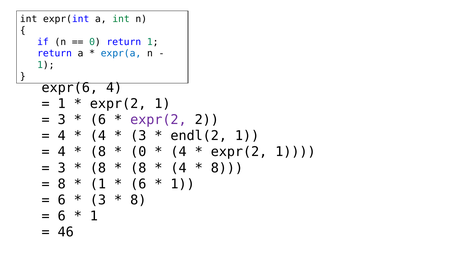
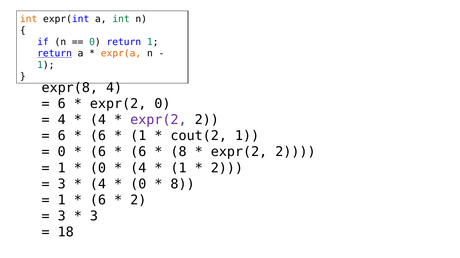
int colour: black -> orange (29, 19)
return underline: none -> present (55, 54)
expr(a colour: blue -> orange (121, 54)
expr(6: expr(6 -> expr(8 (70, 88)
1: 1 -> 6 (62, 104)
1: 1 -> 0 (162, 104)
3: 3 -> 4 (62, 120)
6: 6 -> 4 (98, 120)
4: 4 -> 6 (62, 136)
4: 4 -> 6 (98, 136)
3: 3 -> 1 (138, 136)
endl(2: endl(2 -> cout(2 (199, 136)
4: 4 -> 0 (62, 152)
8: 8 -> 6 (98, 152)
0: 0 -> 6 (138, 152)
4: 4 -> 8 (179, 152)
1: 1 -> 2 (295, 152)
3: 3 -> 1 (62, 168)
8: 8 -> 0 (98, 168)
8: 8 -> 4 (138, 168)
4: 4 -> 1 (179, 168)
8: 8 -> 2 (227, 168)
8: 8 -> 3 (62, 185)
1: 1 -> 4 (98, 185)
6: 6 -> 0 (138, 185)
1: 1 -> 8 (183, 185)
6: 6 -> 1 (62, 201)
3: 3 -> 6 (98, 201)
8: 8 -> 2 (138, 201)
6: 6 -> 3 (62, 217)
1: 1 -> 3 (94, 217)
46: 46 -> 18 (66, 233)
